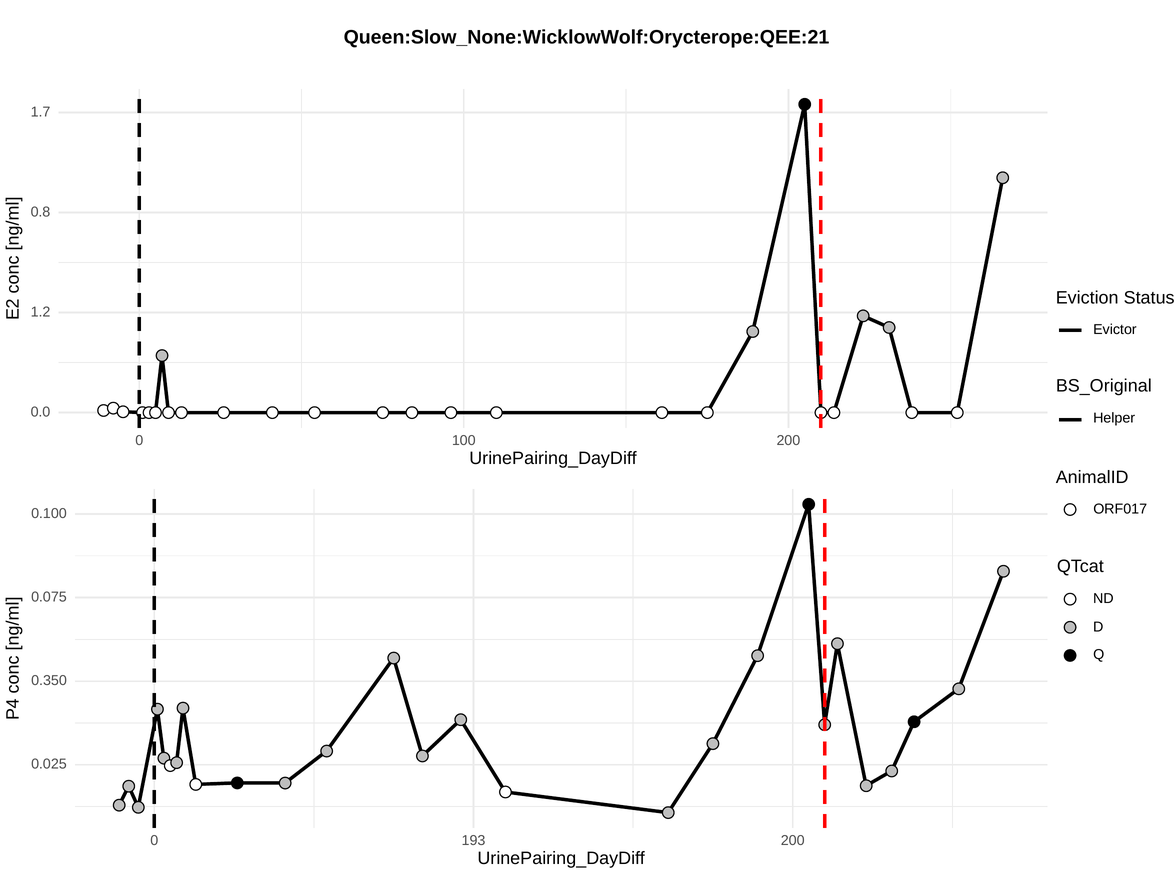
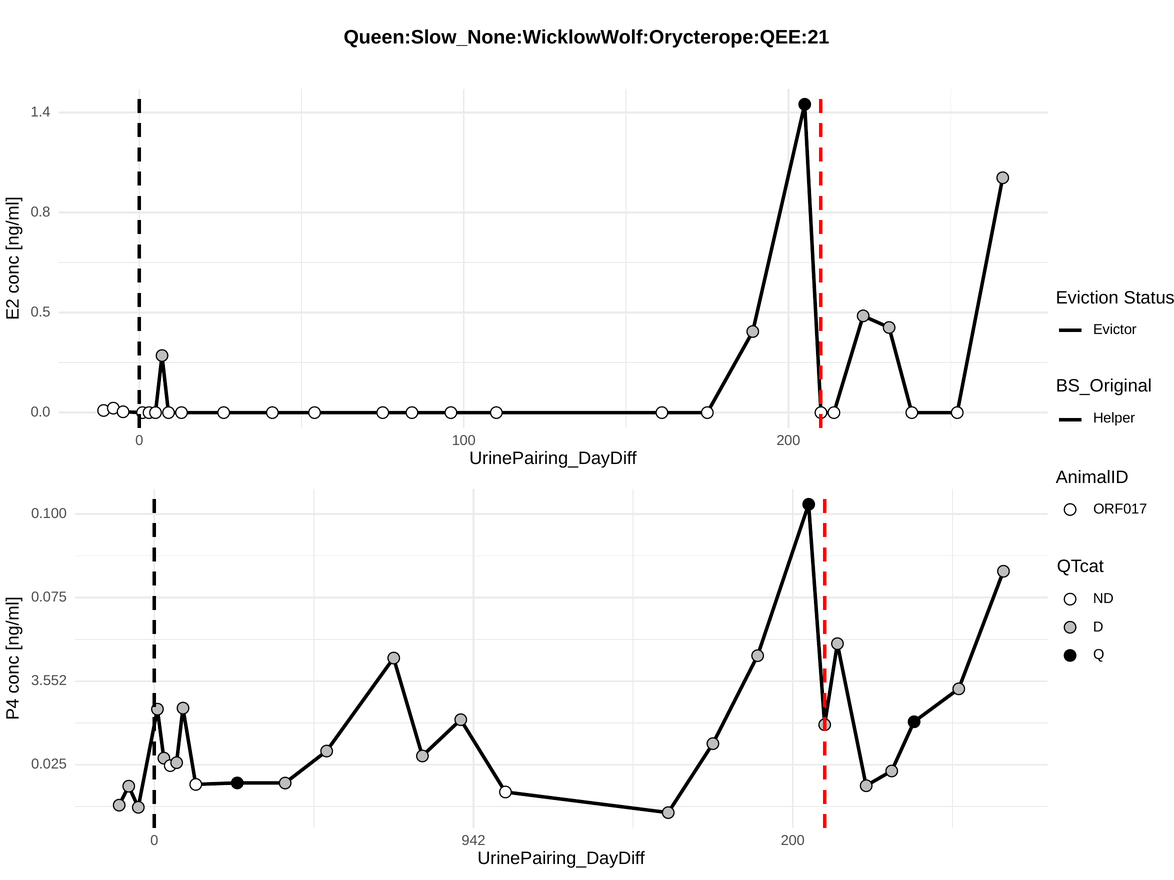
1.7: 1.7 -> 1.4 (41, 112)
1.2: 1.2 -> 0.5 (41, 312)
0.350: 0.350 -> 3.552 (49, 681)
193: 193 -> 942 (474, 841)
